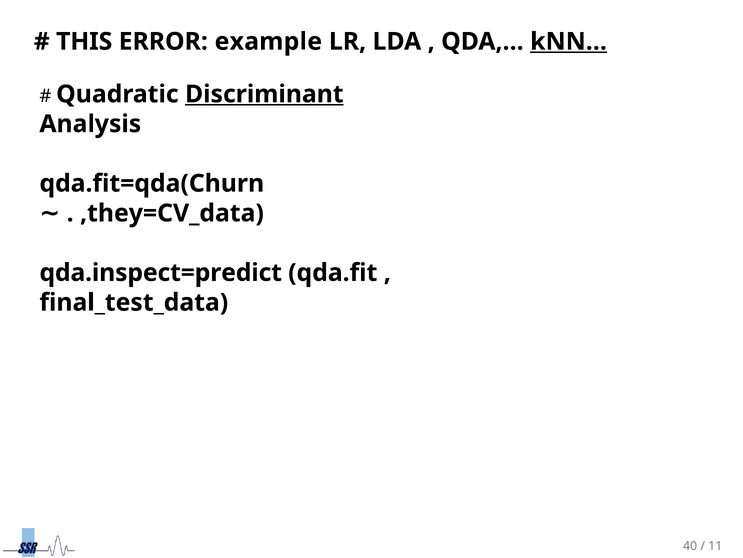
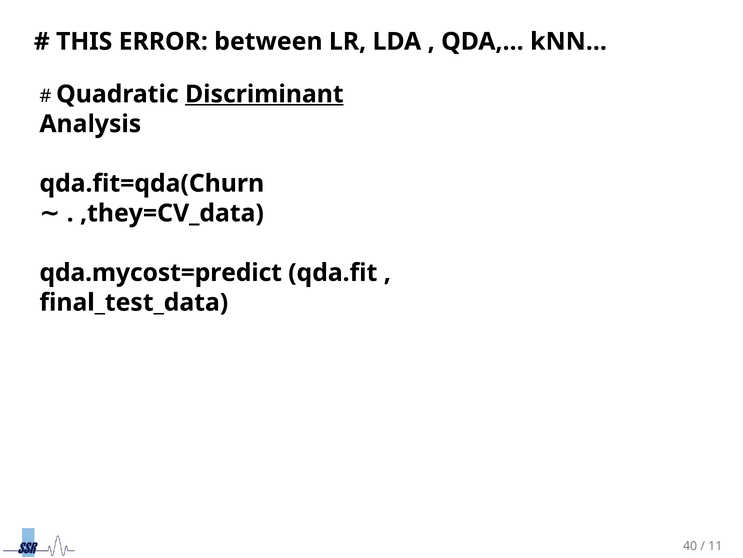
example: example -> between (268, 41)
kNN… underline: present -> none (569, 41)
qda.inspect=predict: qda.inspect=predict -> qda.mycost=predict (161, 272)
